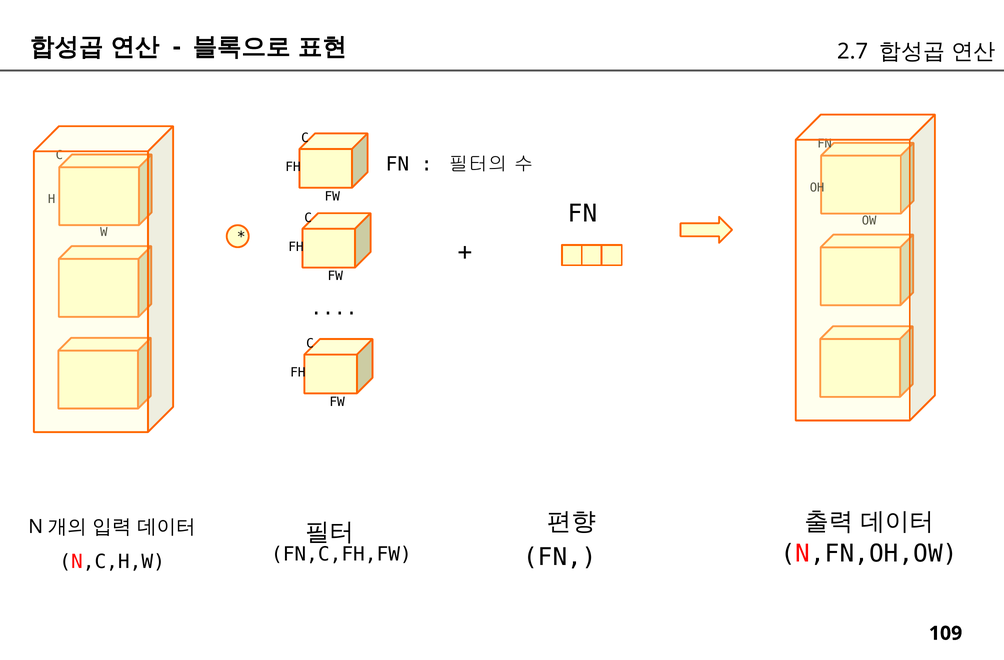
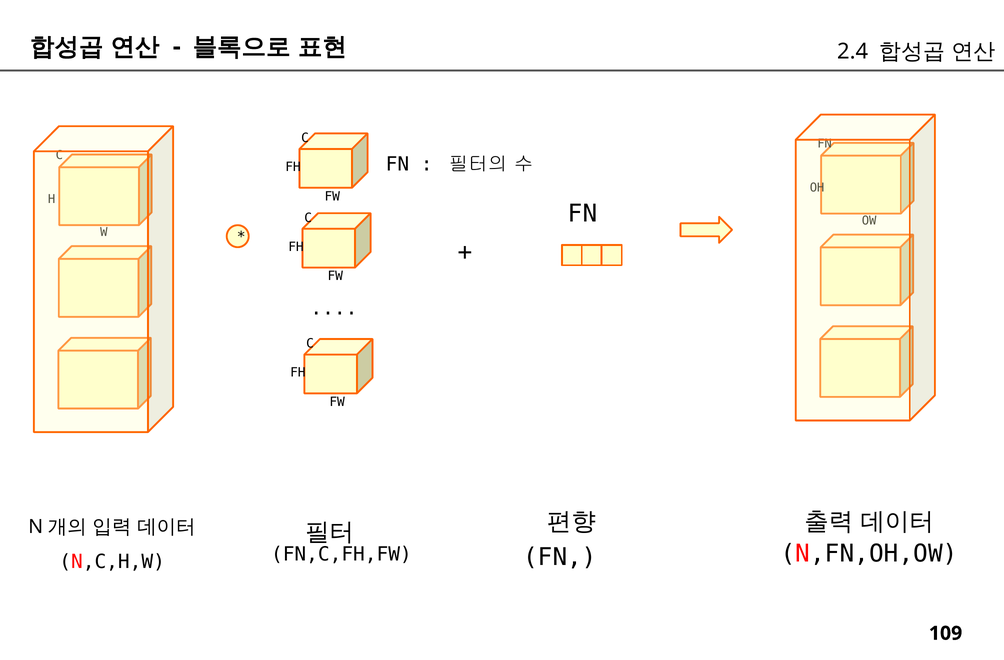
2.7: 2.7 -> 2.4 (853, 51)
